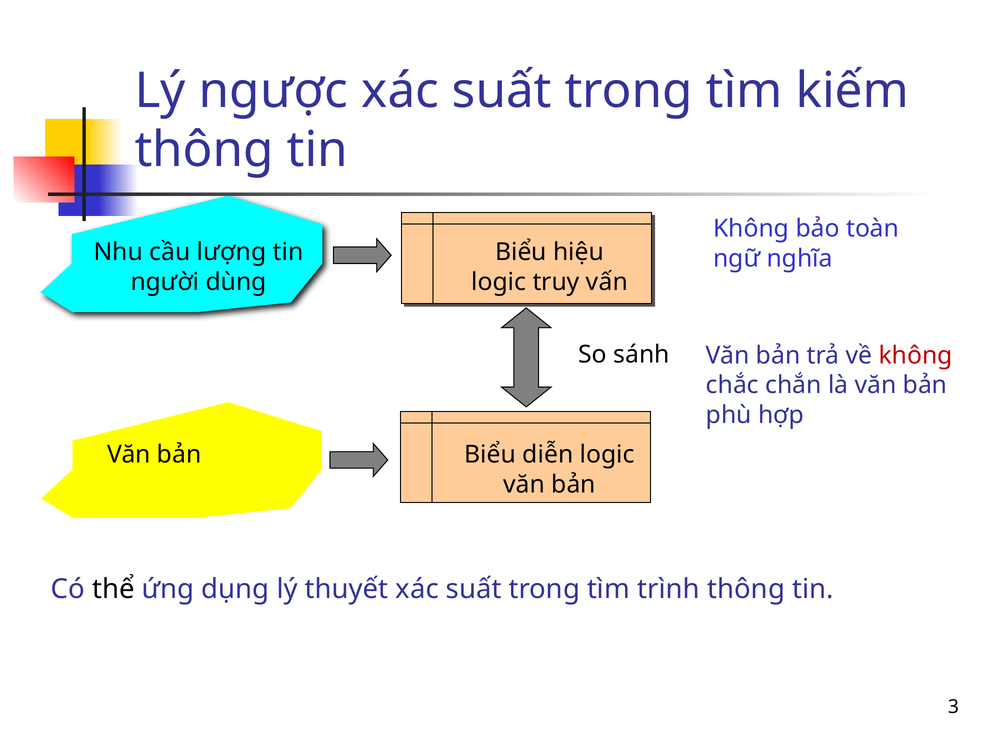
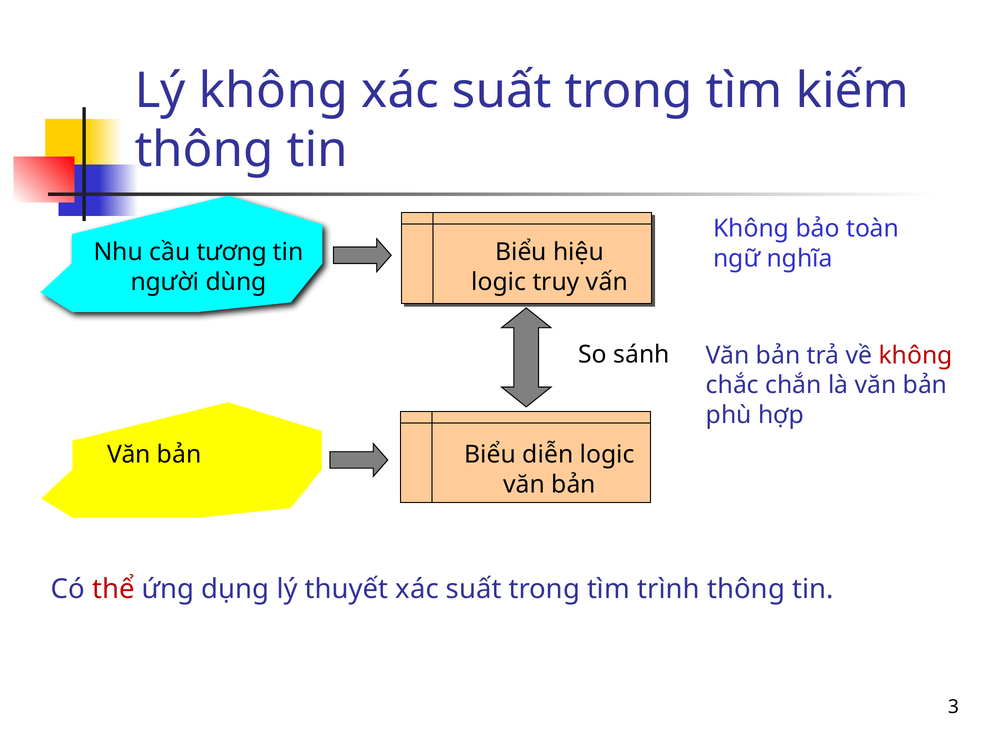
Lý ngược: ngược -> không (273, 91)
lượng: lượng -> tương (232, 252)
thể colour: black -> red (113, 589)
